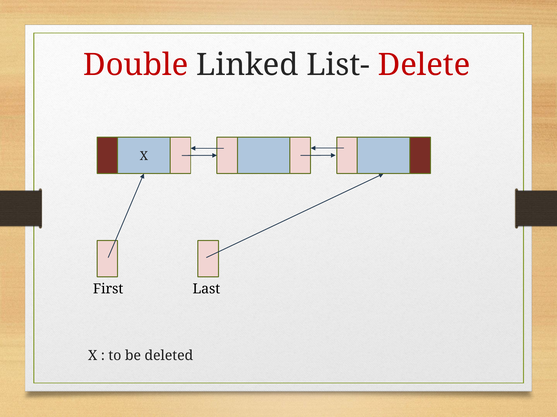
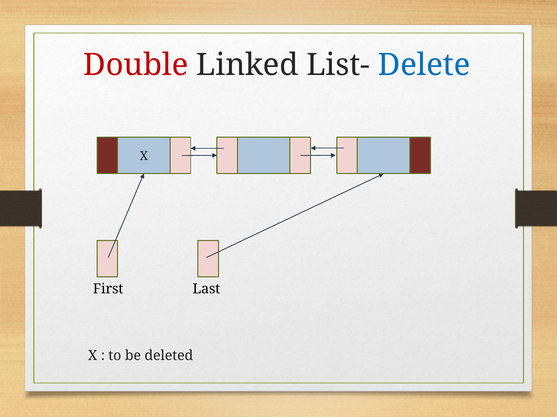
Delete colour: red -> blue (424, 65)
